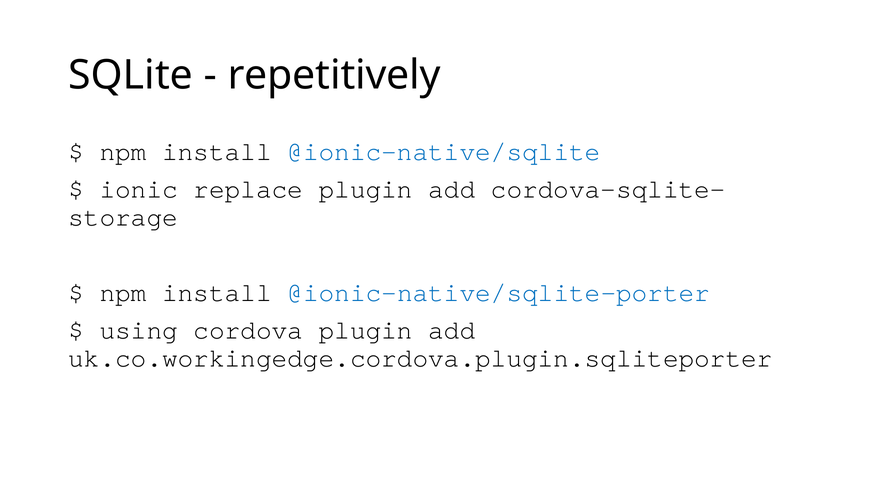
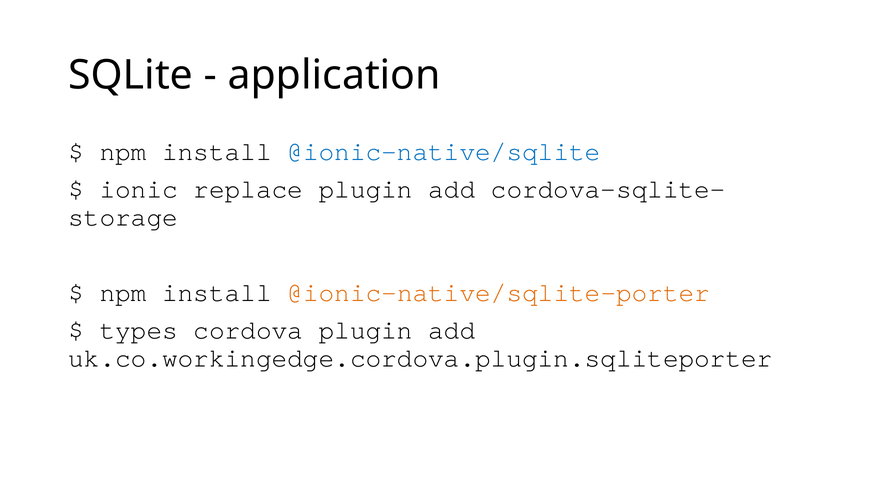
repetitively: repetitively -> application (334, 75)
@ionic-native/sqlite-porter colour: blue -> orange (499, 292)
using: using -> types (139, 330)
